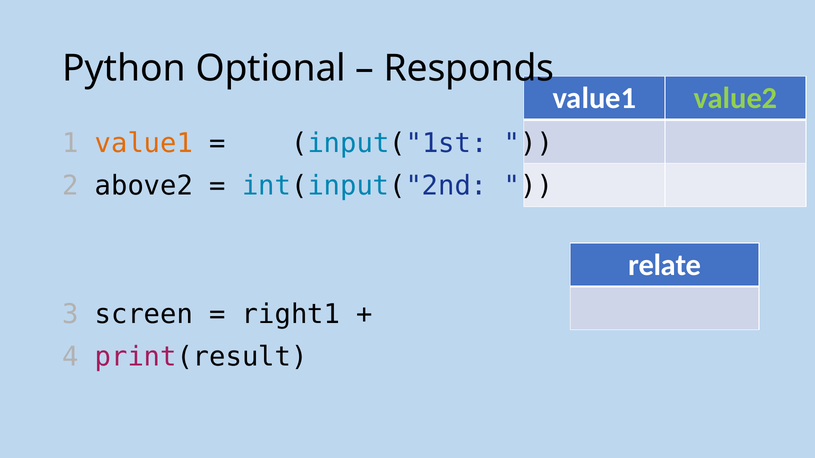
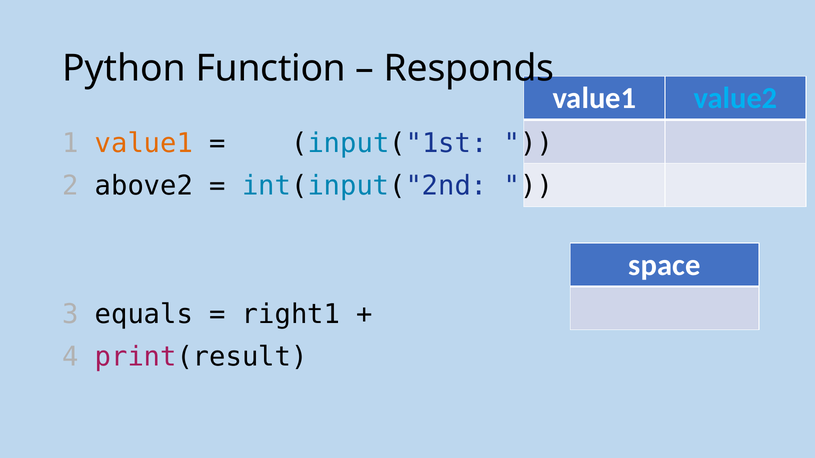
Optional: Optional -> Function (271, 68)
value2 colour: light green -> light blue (736, 98)
relate: relate -> space (664, 265)
screen: screen -> equals (144, 315)
